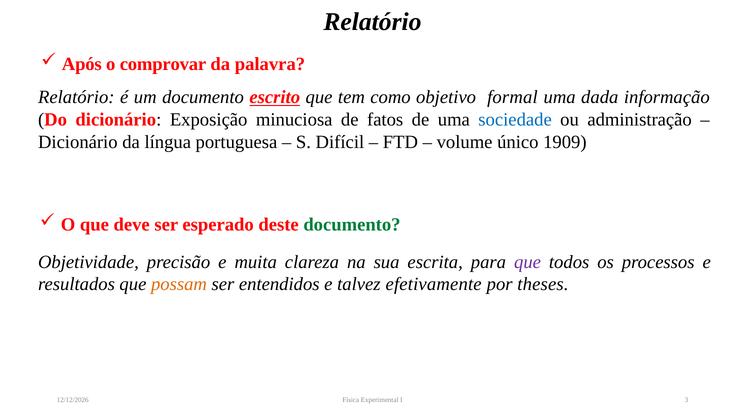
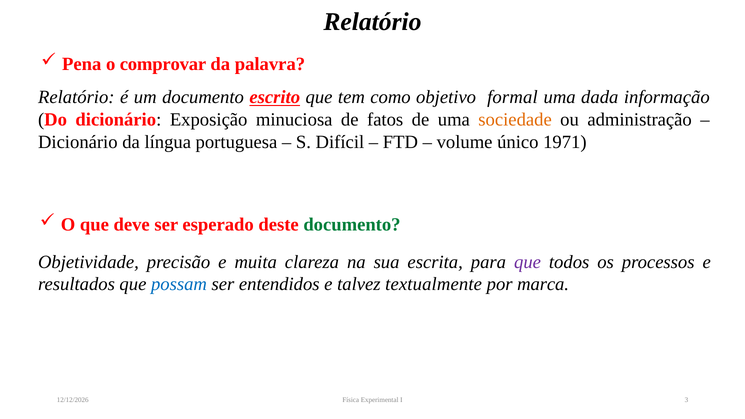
Após: Após -> Pena (82, 64)
sociedade colour: blue -> orange (515, 120)
1909: 1909 -> 1971 (565, 142)
possam colour: orange -> blue (179, 284)
efetivamente: efetivamente -> textualmente (434, 284)
theses: theses -> marca (543, 284)
